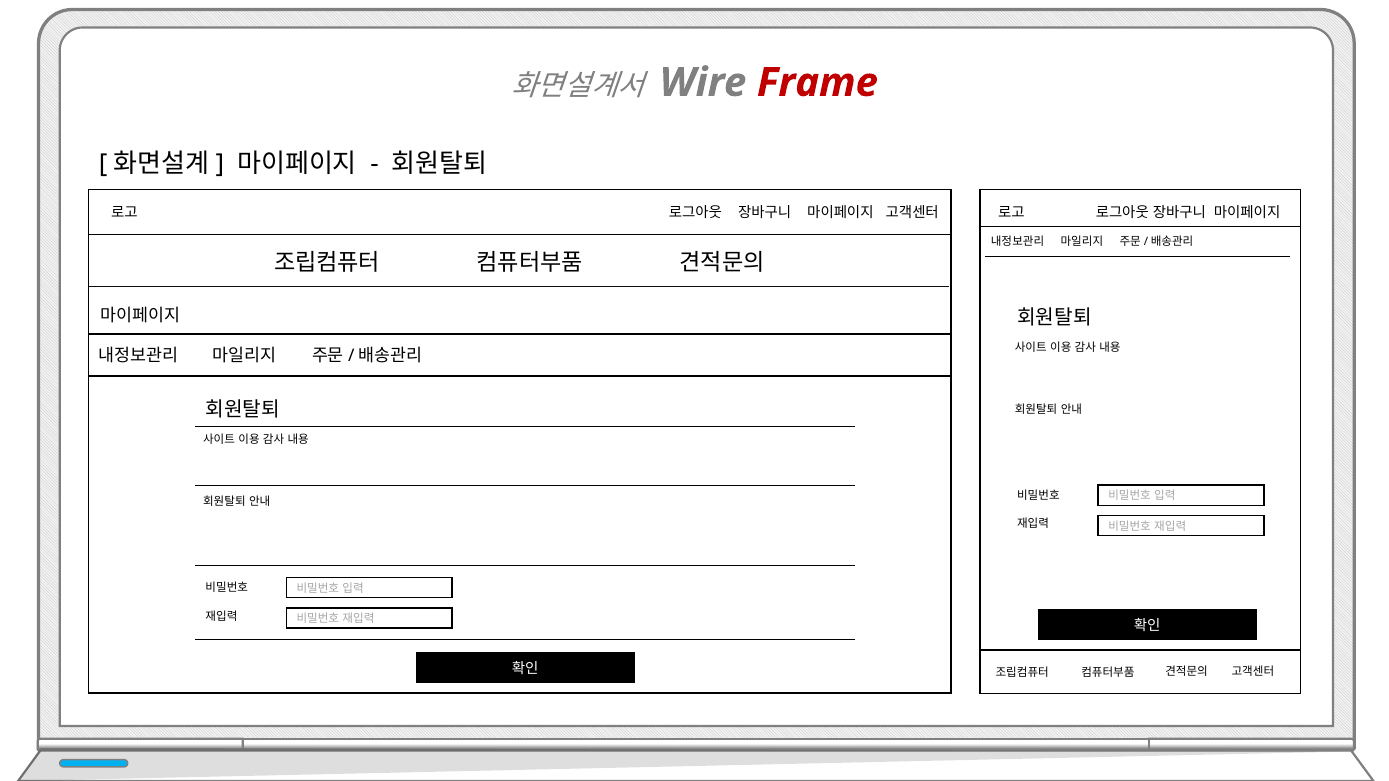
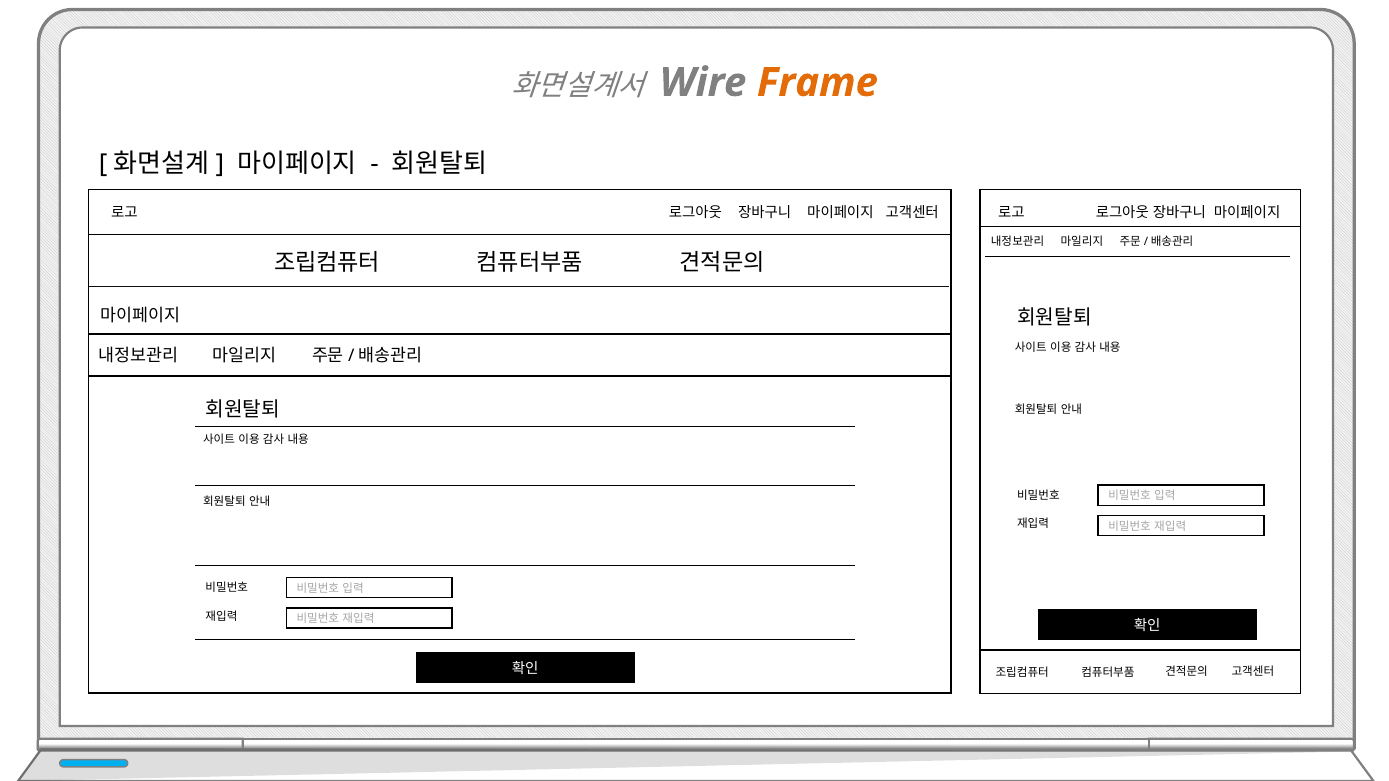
Frame colour: red -> orange (817, 83)
